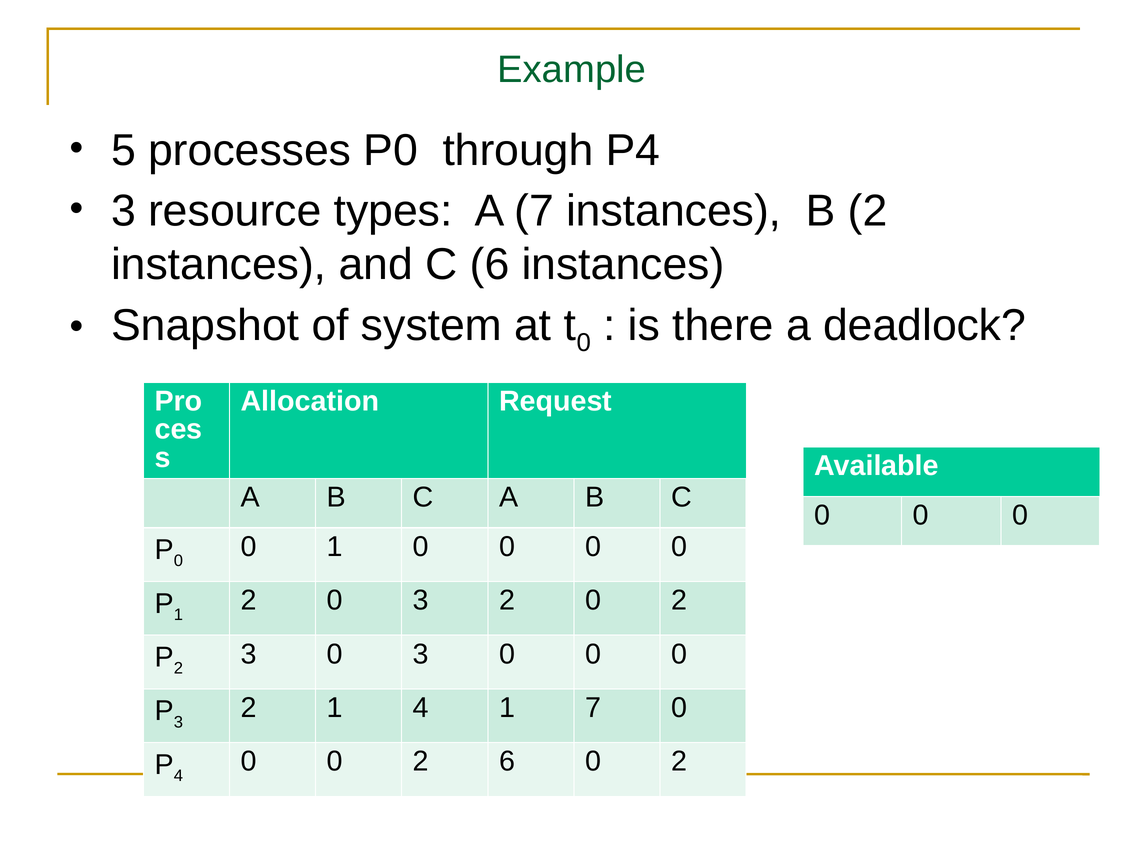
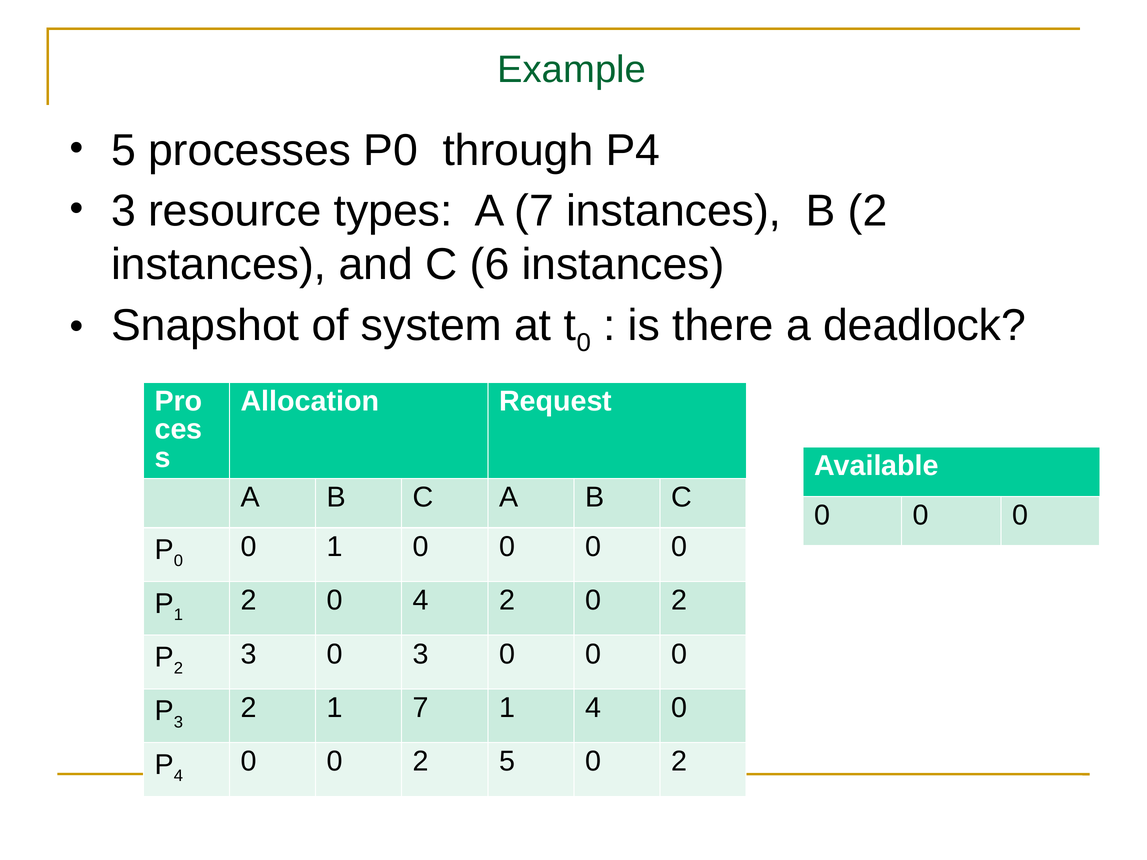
2 0 3: 3 -> 4 (421, 601)
1 4: 4 -> 7 (421, 708)
1 7: 7 -> 4 (593, 708)
2 6: 6 -> 5 (507, 762)
